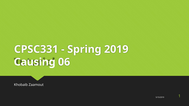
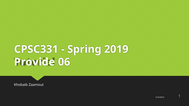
Causing: Causing -> Provide (35, 62)
